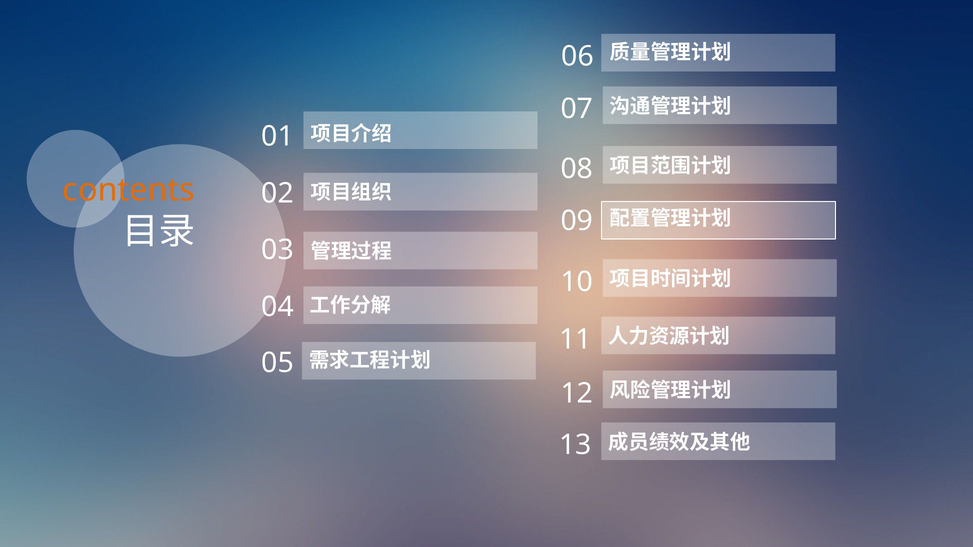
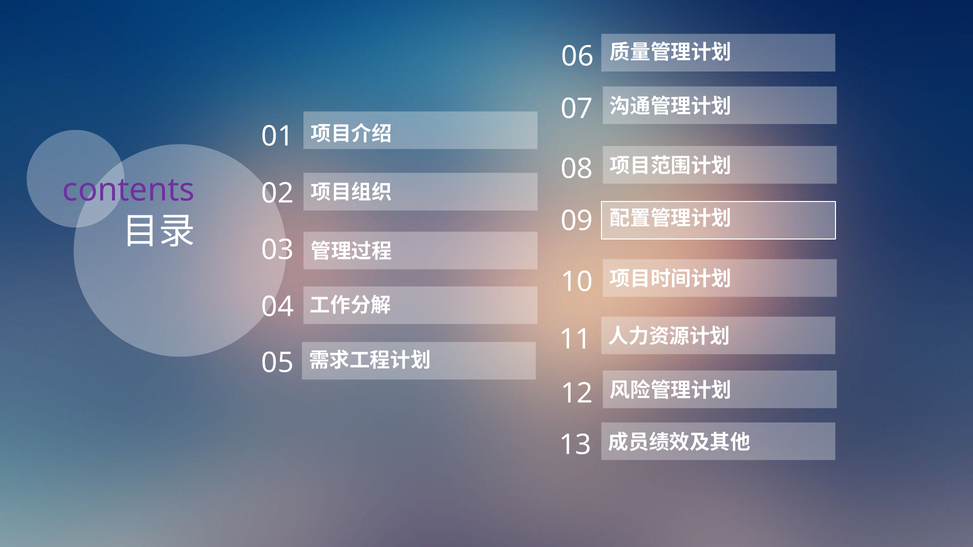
contents colour: orange -> purple (129, 190)
